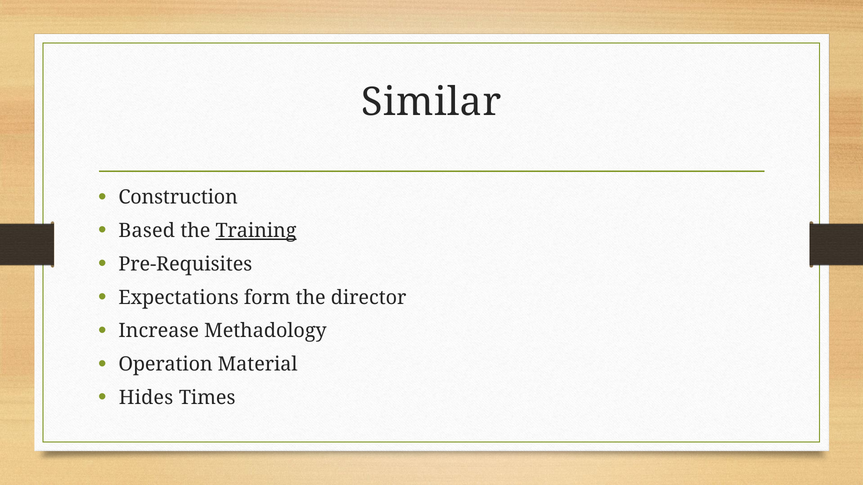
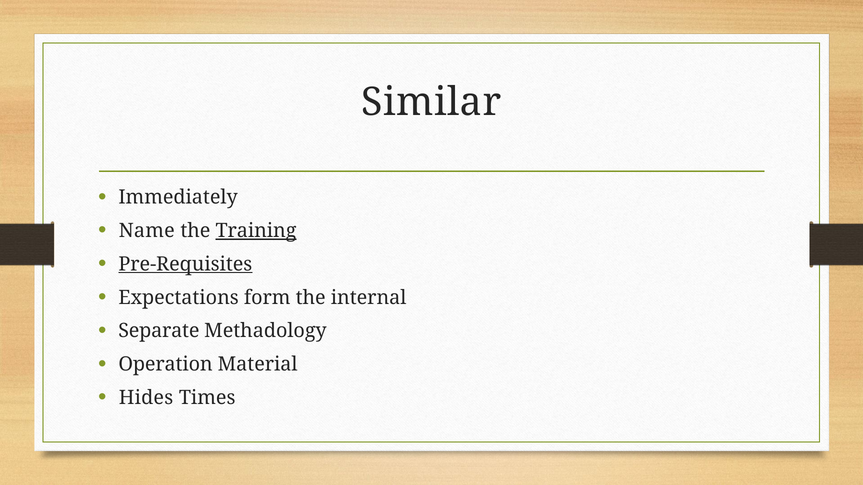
Construction: Construction -> Immediately (178, 197)
Based: Based -> Name (147, 231)
Pre-Requisites underline: none -> present (185, 264)
director: director -> internal (369, 298)
Increase: Increase -> Separate (159, 331)
